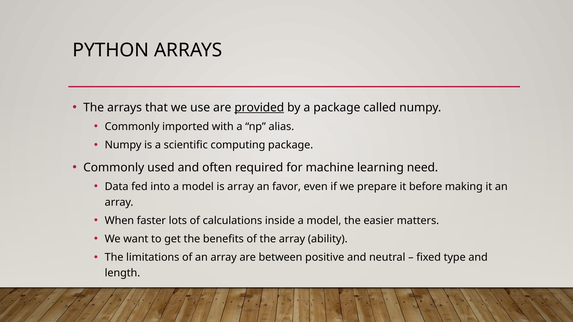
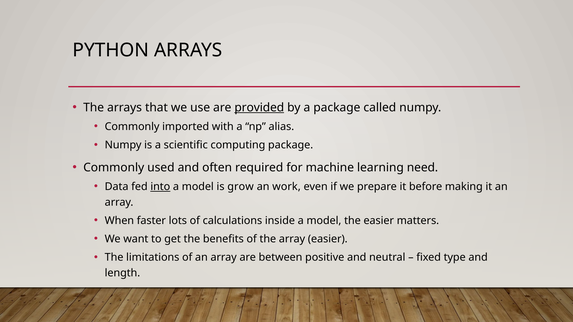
into underline: none -> present (160, 187)
is array: array -> grow (241, 187)
favor: favor -> work (287, 187)
array ability: ability -> easier (328, 239)
